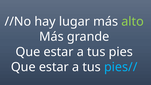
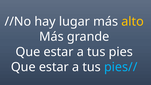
alto colour: light green -> yellow (133, 22)
